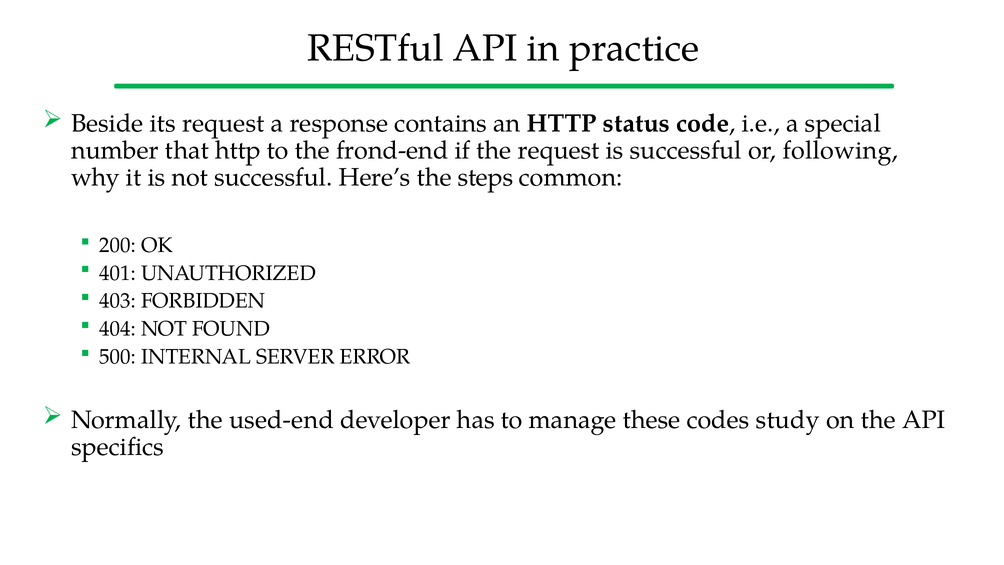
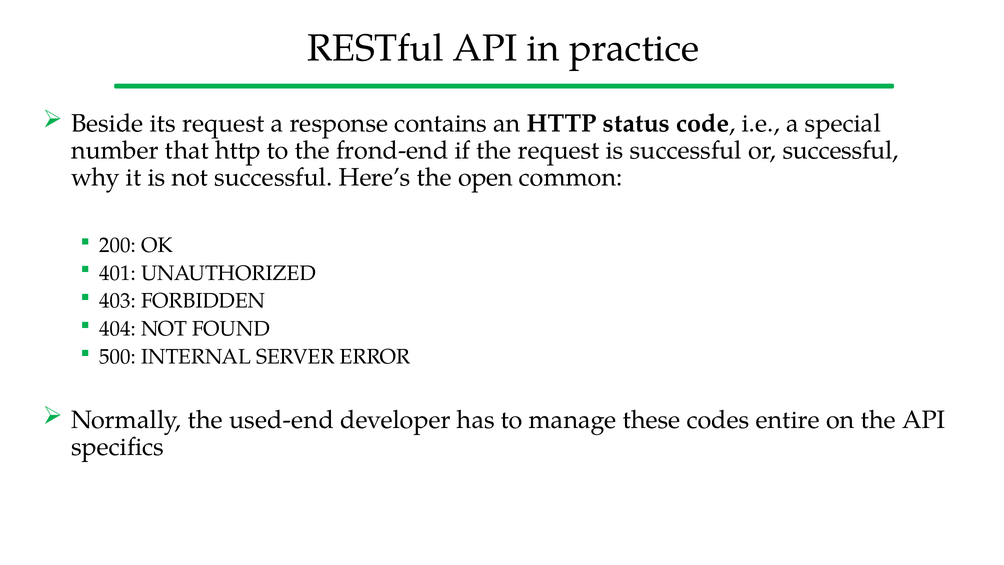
or following: following -> successful (841, 150)
steps: steps -> open (485, 177)
study: study -> entire (788, 420)
